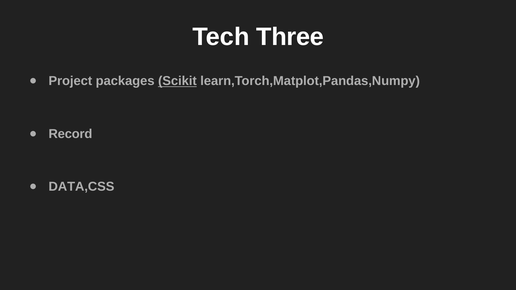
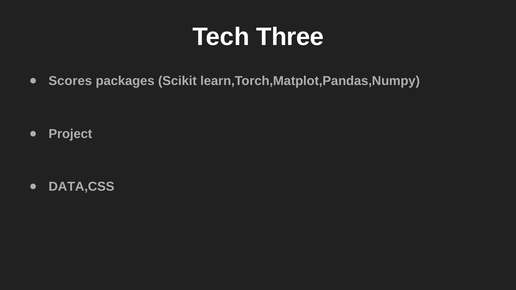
Project: Project -> Scores (70, 81)
Scikit underline: present -> none (177, 81)
Record: Record -> Project (70, 134)
